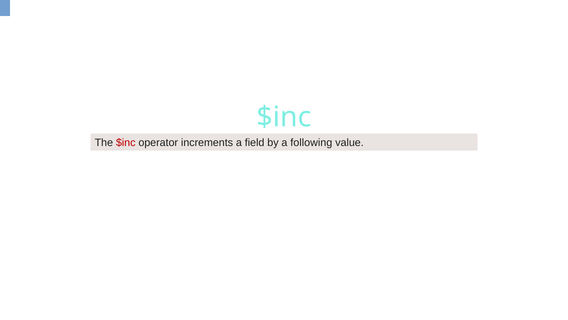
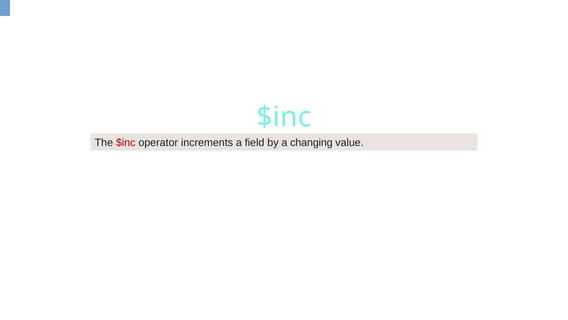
following: following -> changing (311, 143)
